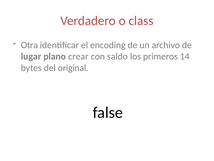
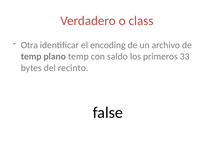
lugar: lugar -> temp (31, 56)
plano crear: crear -> temp (78, 56)
14: 14 -> 33 (185, 56)
original: original -> recinto (73, 68)
